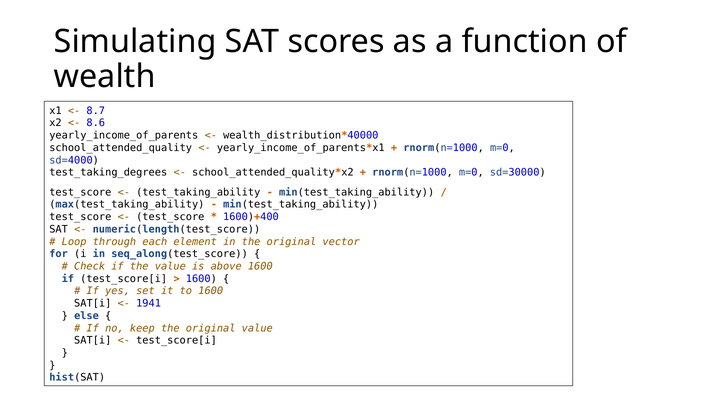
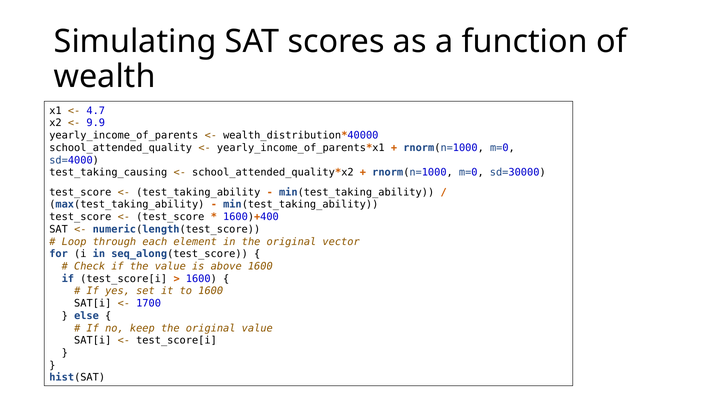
8.7: 8.7 -> 4.7 (96, 111)
8.6: 8.6 -> 9.9 (96, 123)
test_taking_degrees: test_taking_degrees -> test_taking_causing (108, 173)
1941: 1941 -> 1700 (149, 304)
